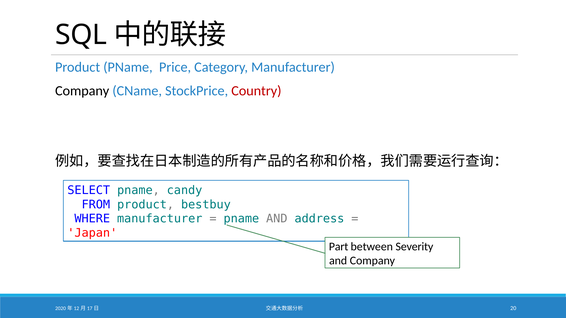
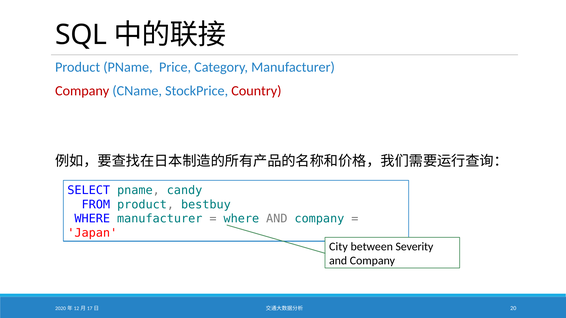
Company colour: black -> red (82, 91)
pname: pname -> where (241, 219)
address: address -> company (319, 219)
Part: Part -> City (338, 247)
